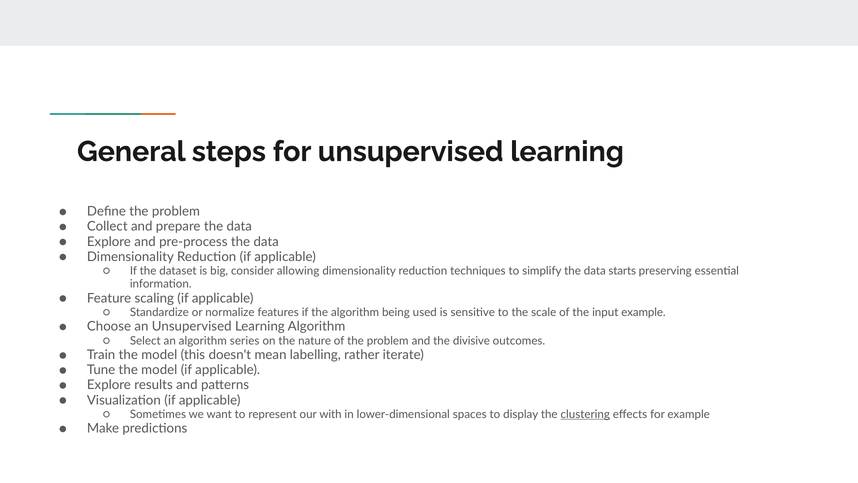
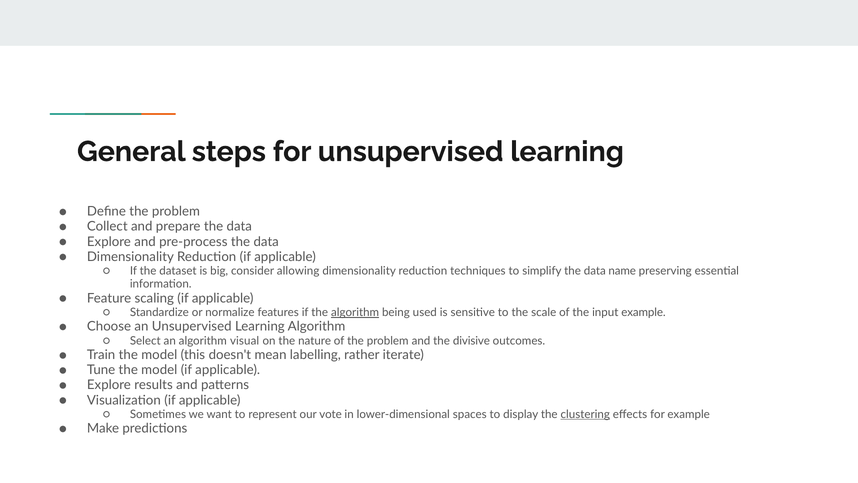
starts: starts -> name (622, 271)
algorithm underline: none -> present (355, 312)
series: series -> visual (245, 341)
with: with -> vote (331, 414)
